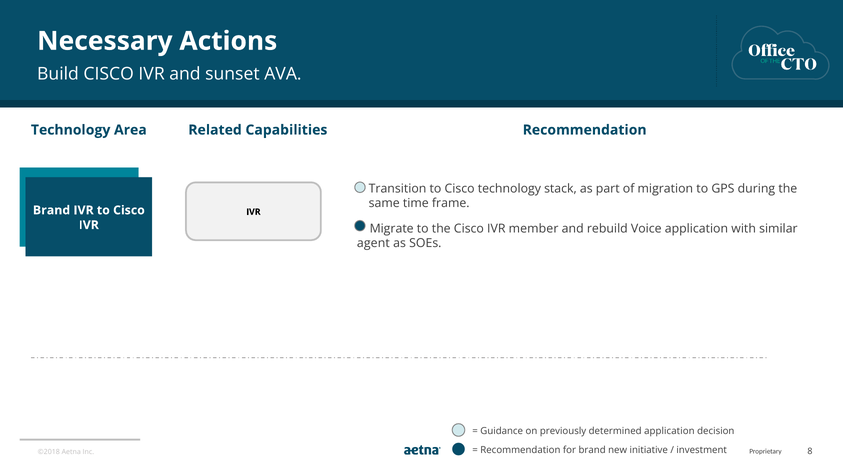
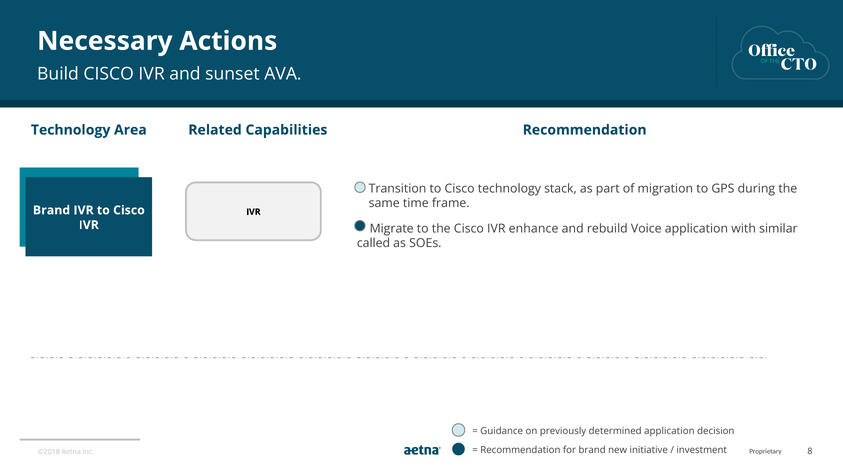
member: member -> enhance (534, 229)
agent: agent -> called (373, 243)
